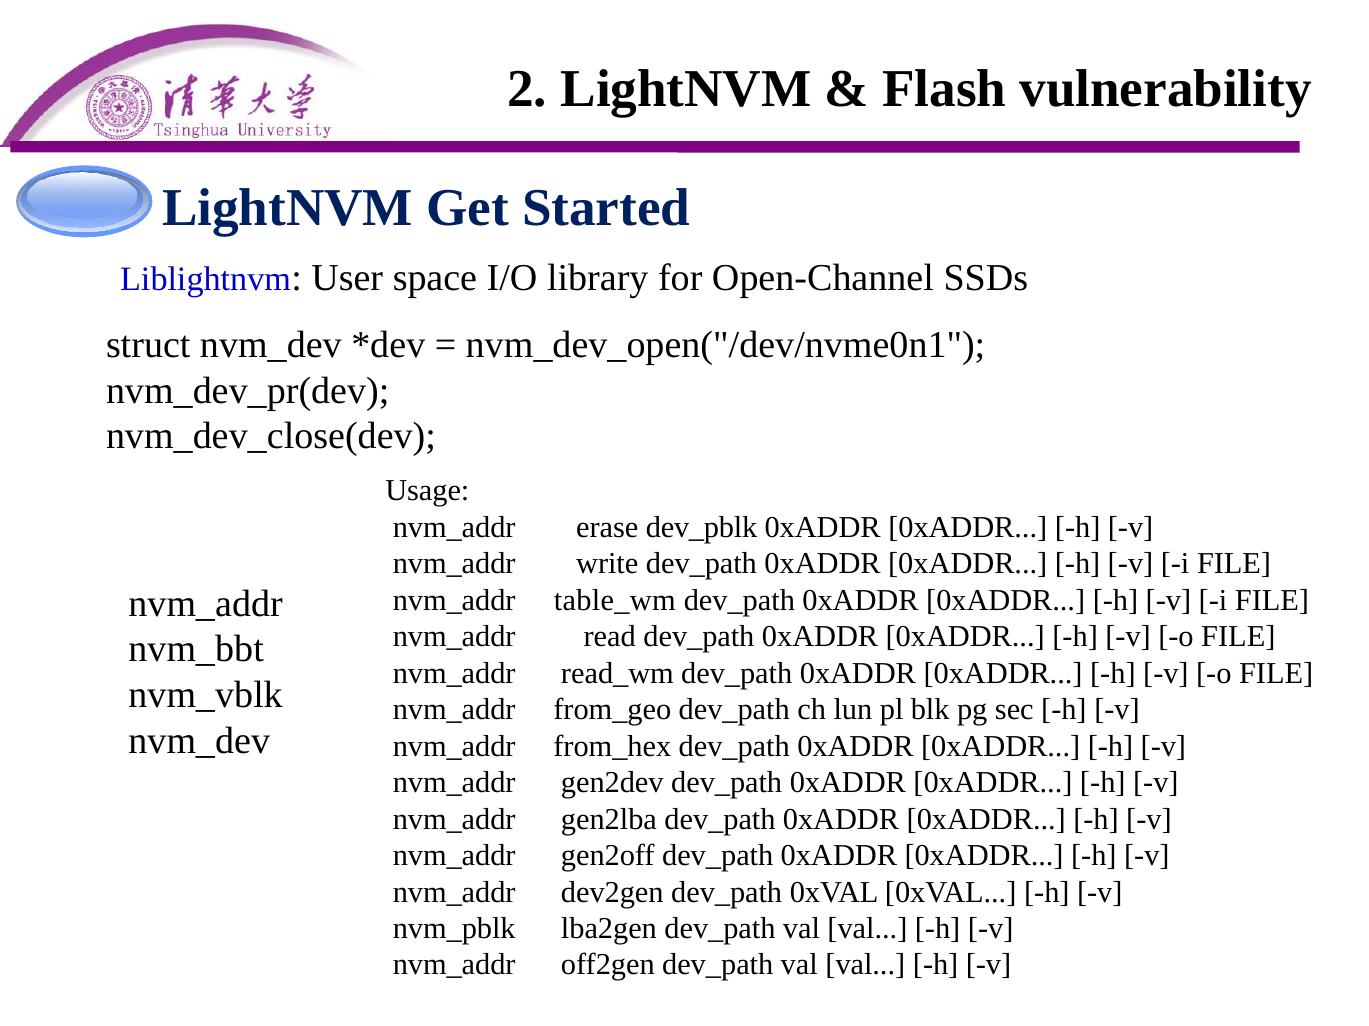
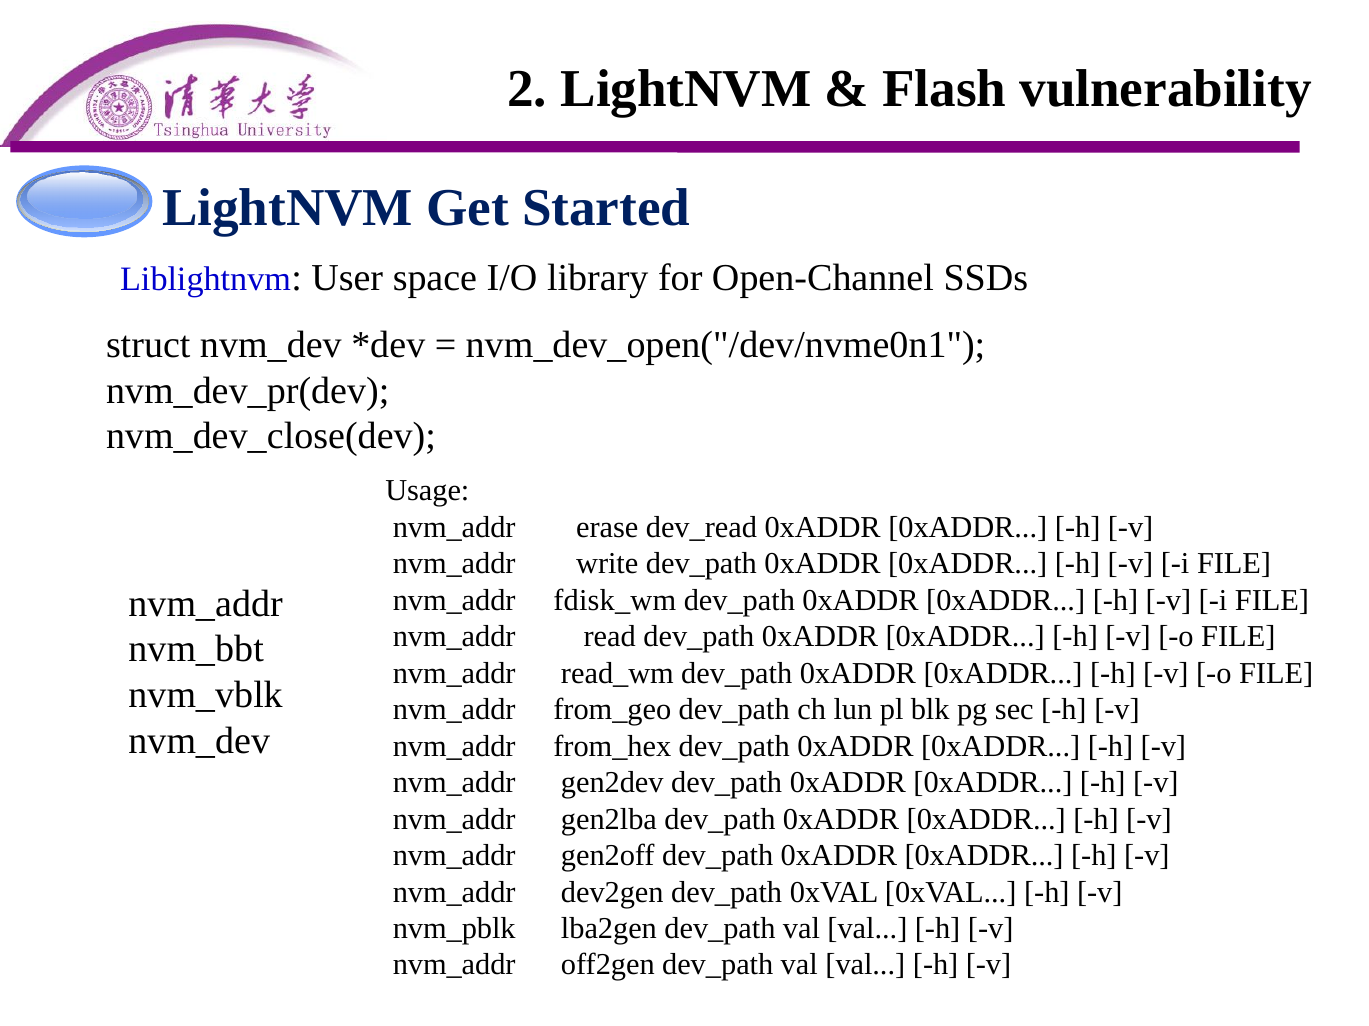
dev_pblk: dev_pblk -> dev_read (701, 528)
table_wm: table_wm -> fdisk_wm (615, 601)
